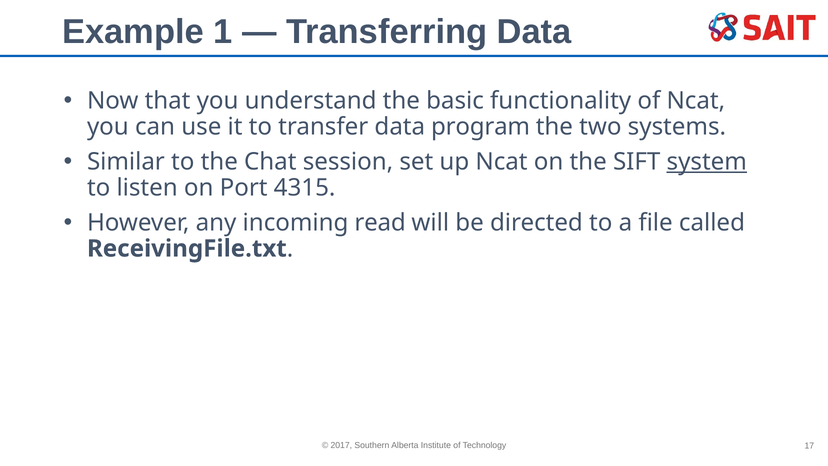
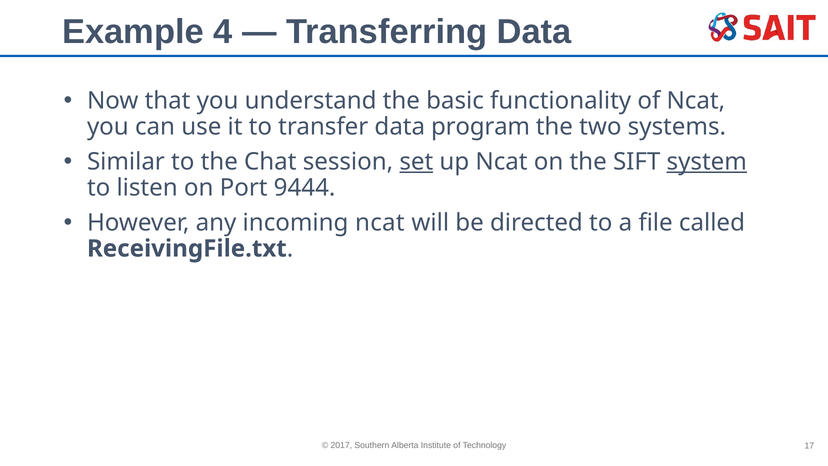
1: 1 -> 4 (223, 32)
set underline: none -> present (416, 162)
4315: 4315 -> 9444 (305, 188)
incoming read: read -> ncat (380, 222)
